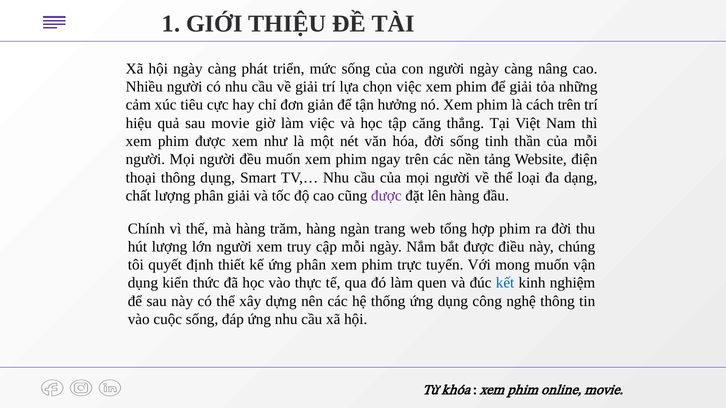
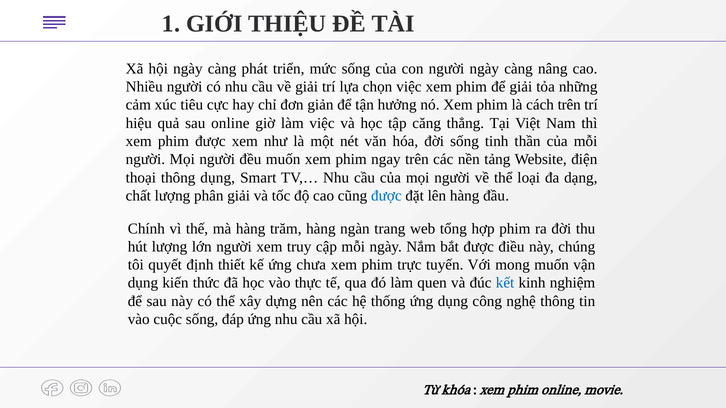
sau movie: movie -> online (230, 123)
được colour: purple -> blue (386, 196)
ứng phân: phân -> chưa (311, 265)
